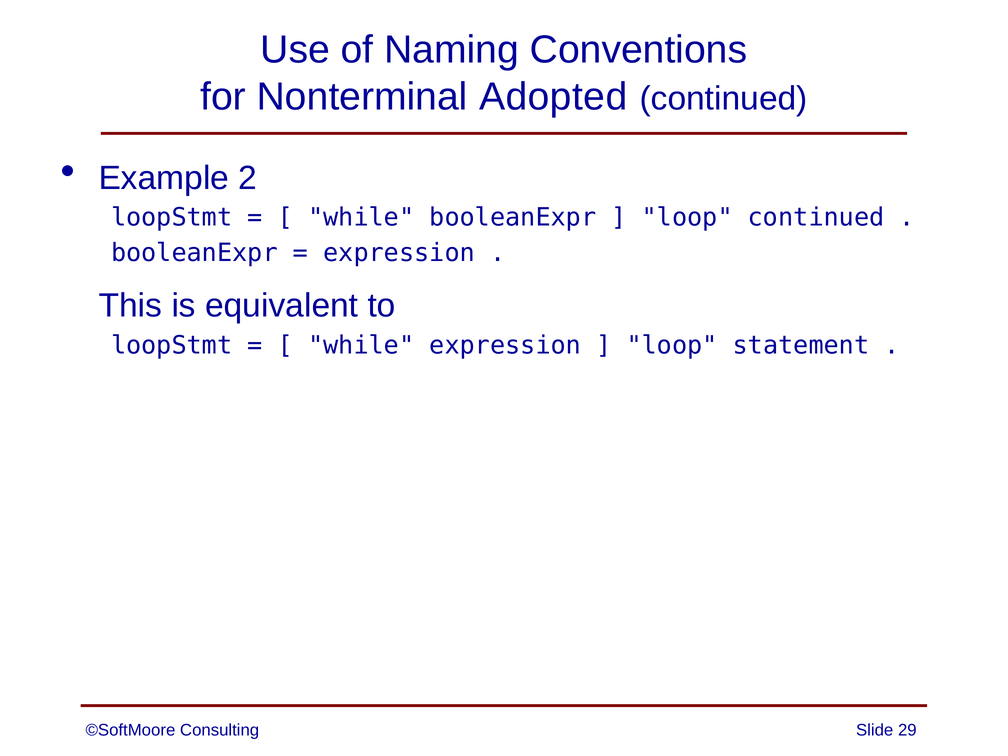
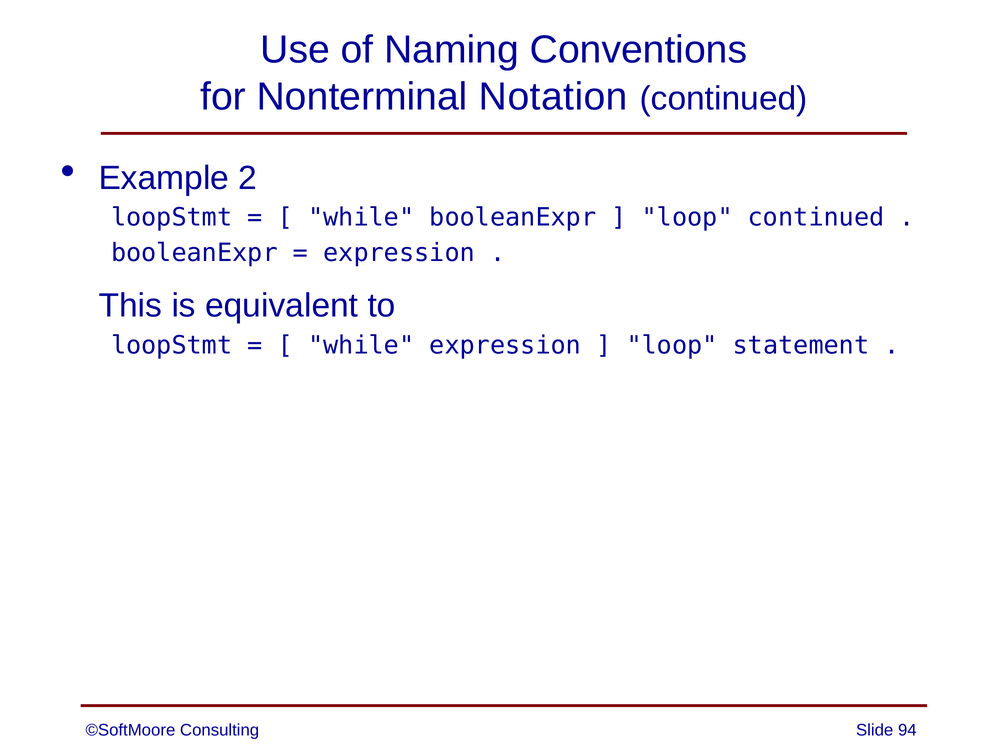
Adopted: Adopted -> Notation (553, 97)
29: 29 -> 94 (907, 730)
